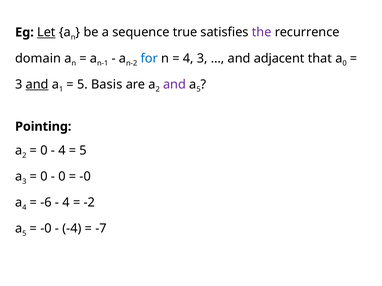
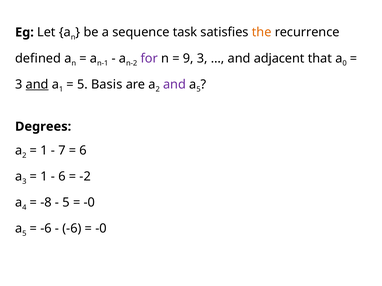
Let underline: present -> none (46, 32)
true: true -> task (185, 32)
the colour: purple -> orange (262, 32)
domain: domain -> defined (38, 58)
for colour: blue -> purple (149, 58)
4: 4 -> 9 (188, 58)
Pointing: Pointing -> Degrees (43, 127)
0: 0 -> 1 (44, 151)
4: 4 -> 7 (62, 151)
5: 5 -> 6 (83, 151)
0: 0 -> 1 (44, 177)
0: 0 -> 6 (62, 177)
-0: -0 -> -2 (85, 177)
-6: -6 -> -8 (46, 203)
4: 4 -> 5 (66, 203)
-2: -2 -> -0 (89, 203)
-0: -0 -> -6 (46, 229)
-4: -4 -> -6 (72, 229)
-7: -7 -> -0 (101, 229)
